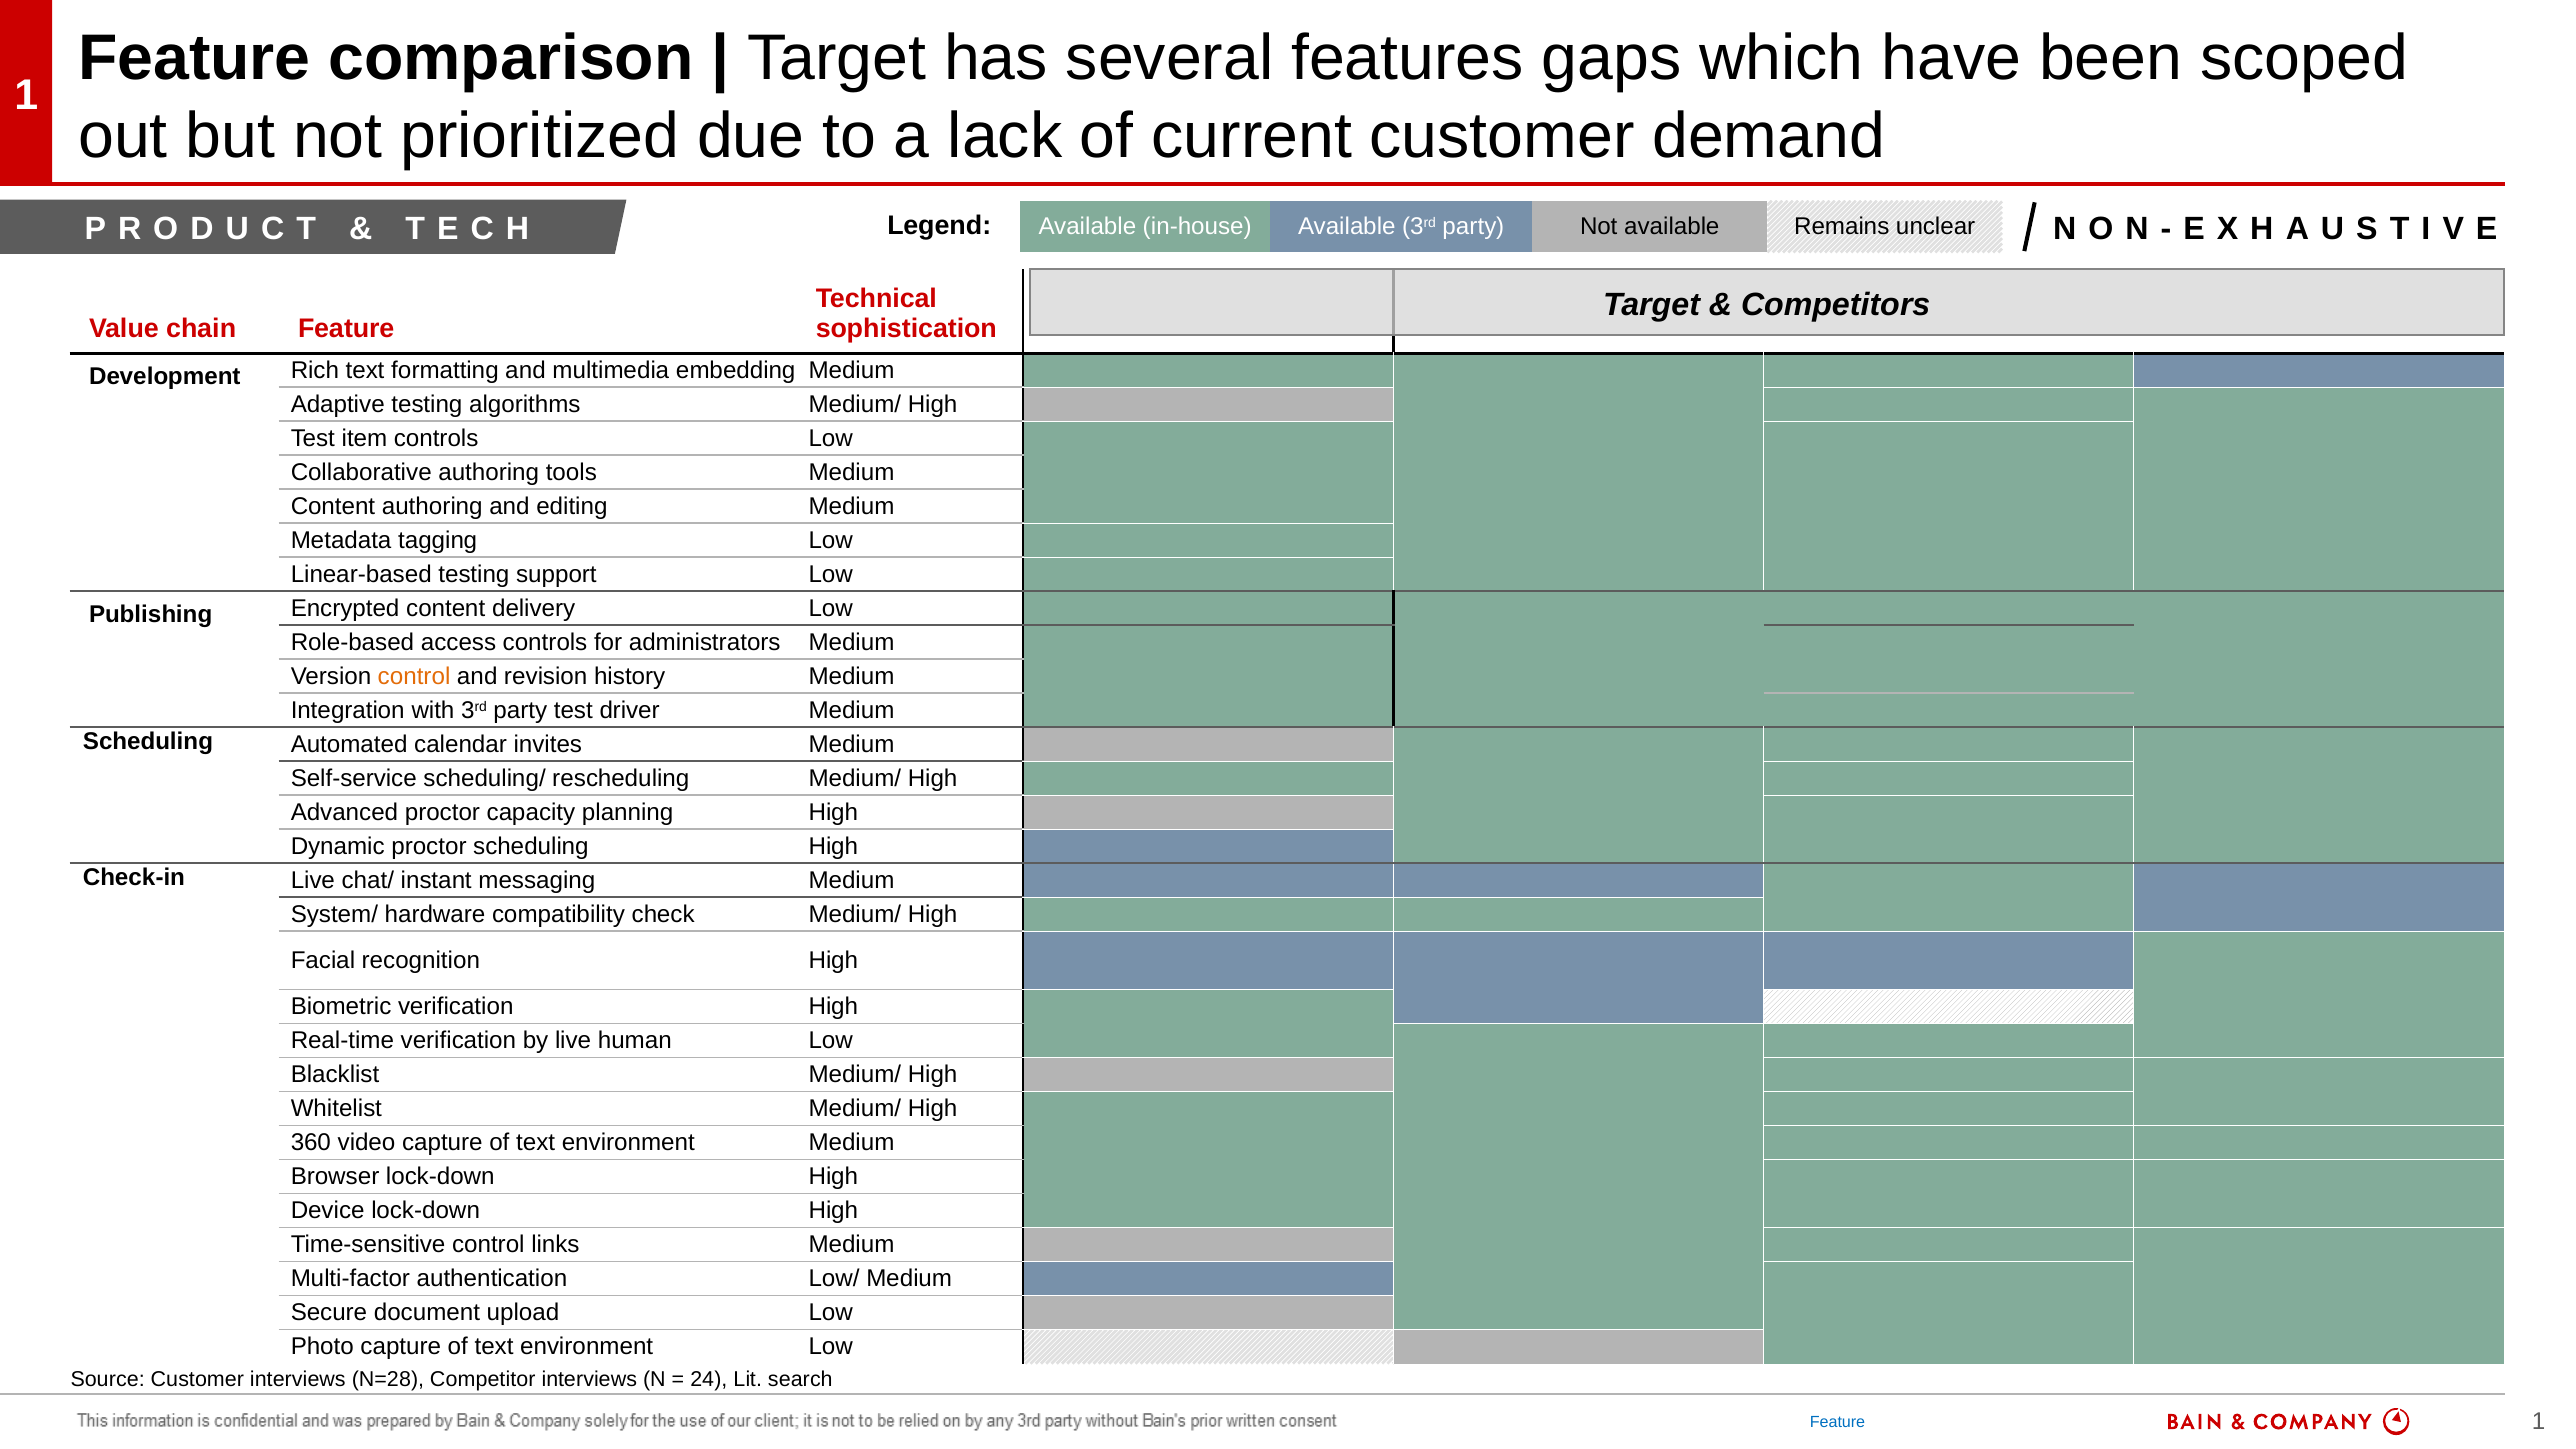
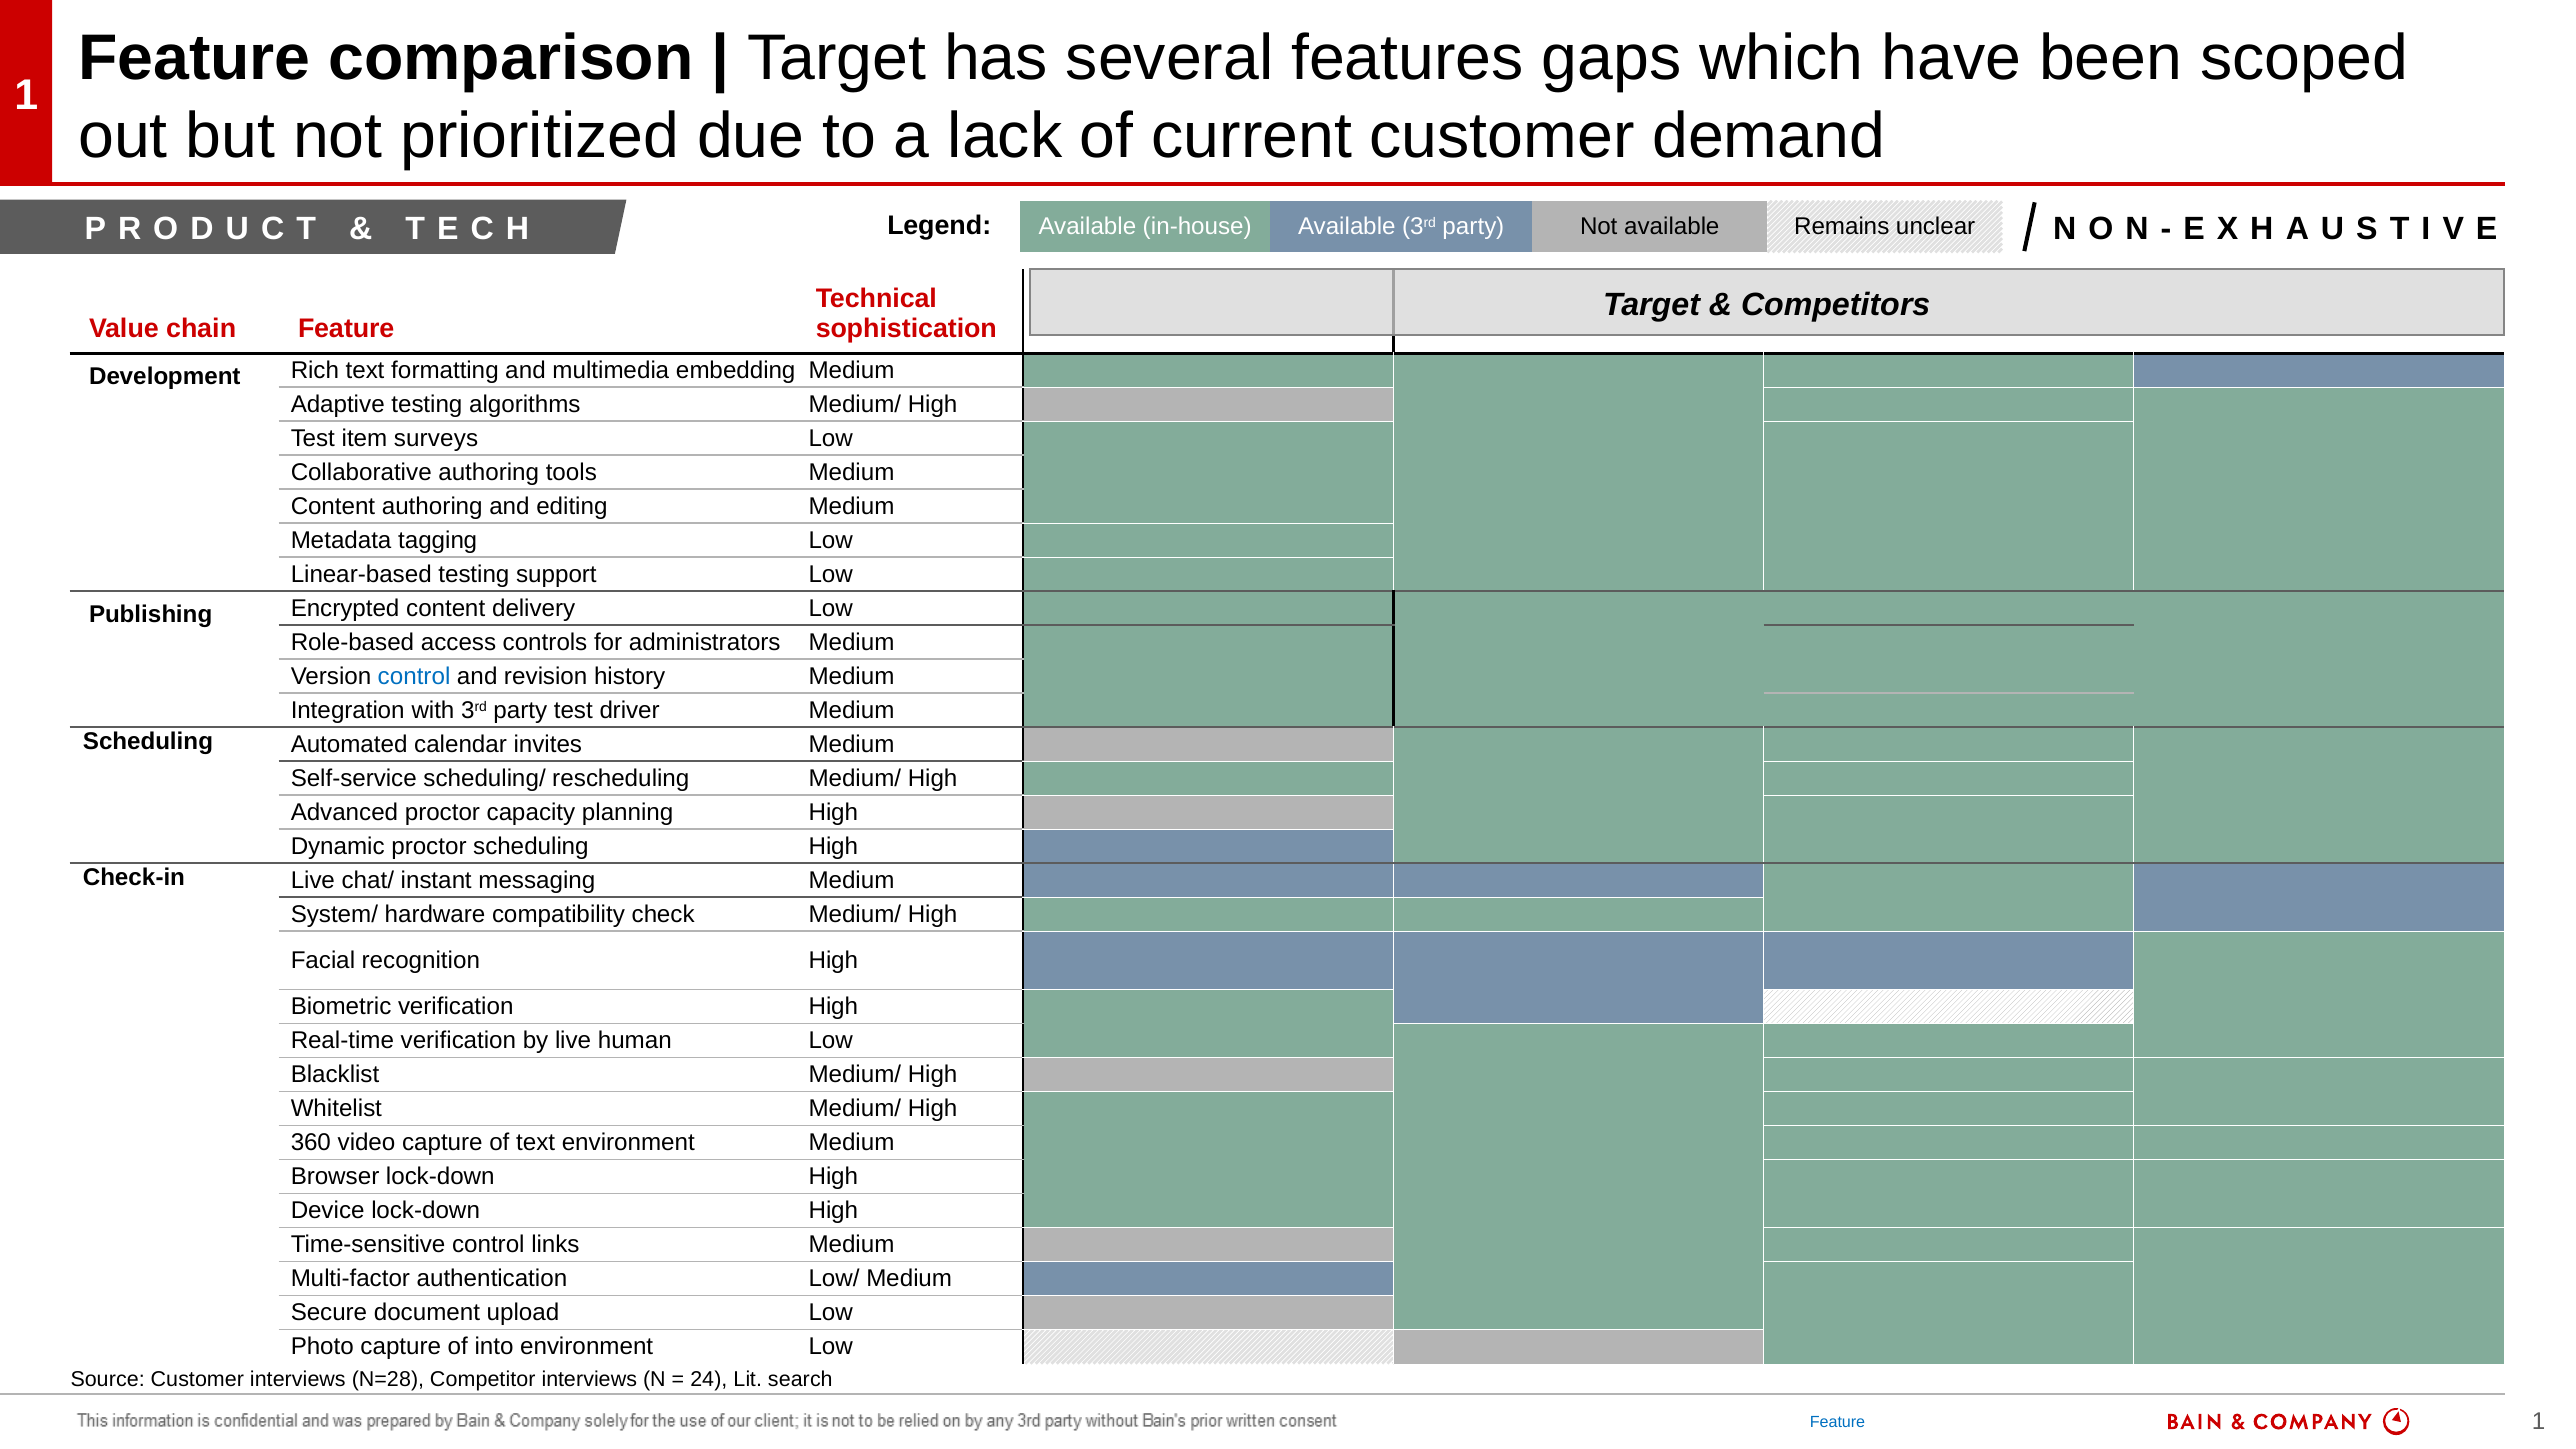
item controls: controls -> surveys (436, 439)
control colour: orange -> blue (414, 677)
Photo capture of text: text -> into (494, 1347)
